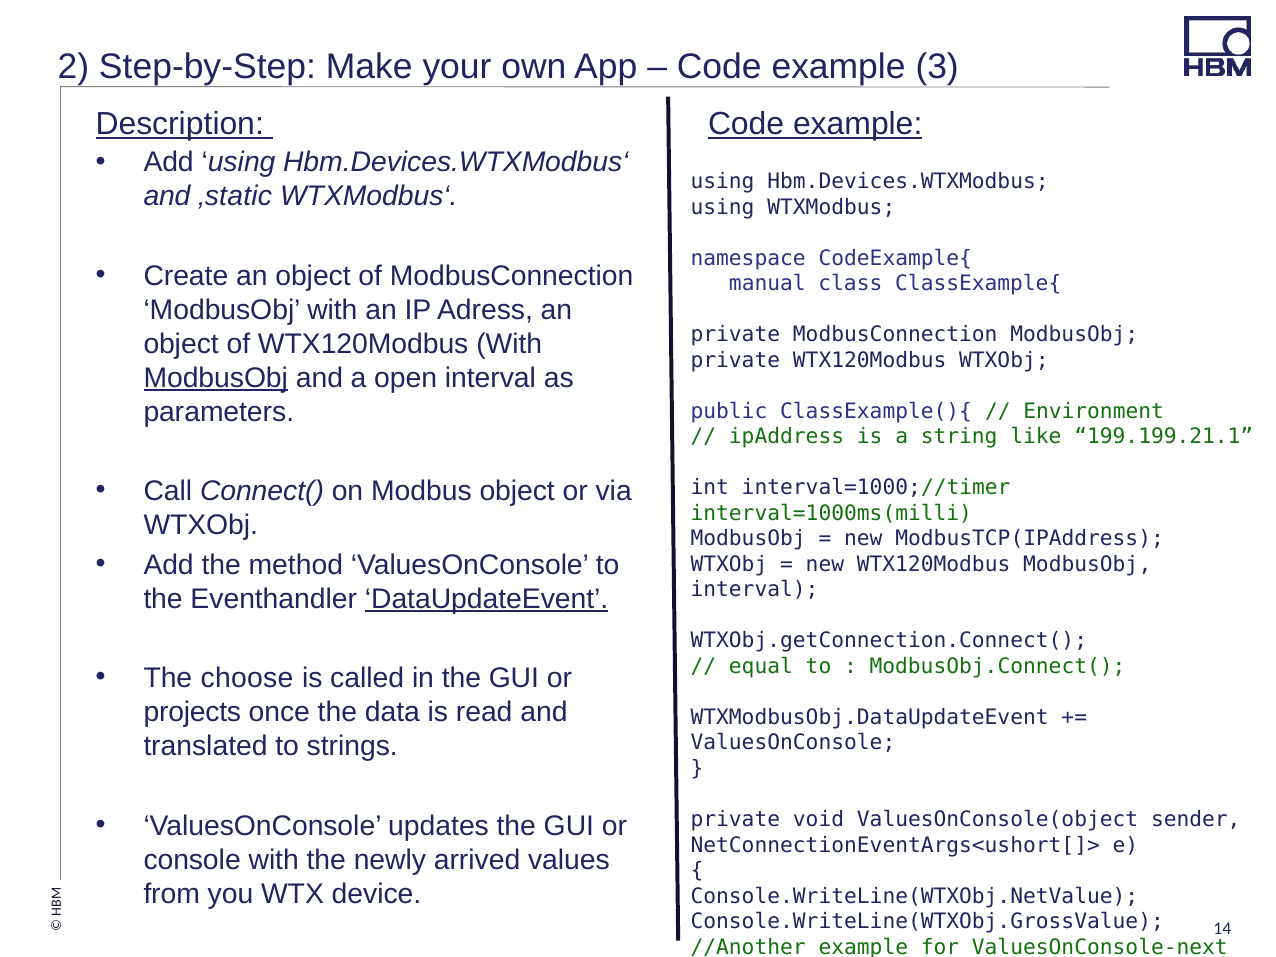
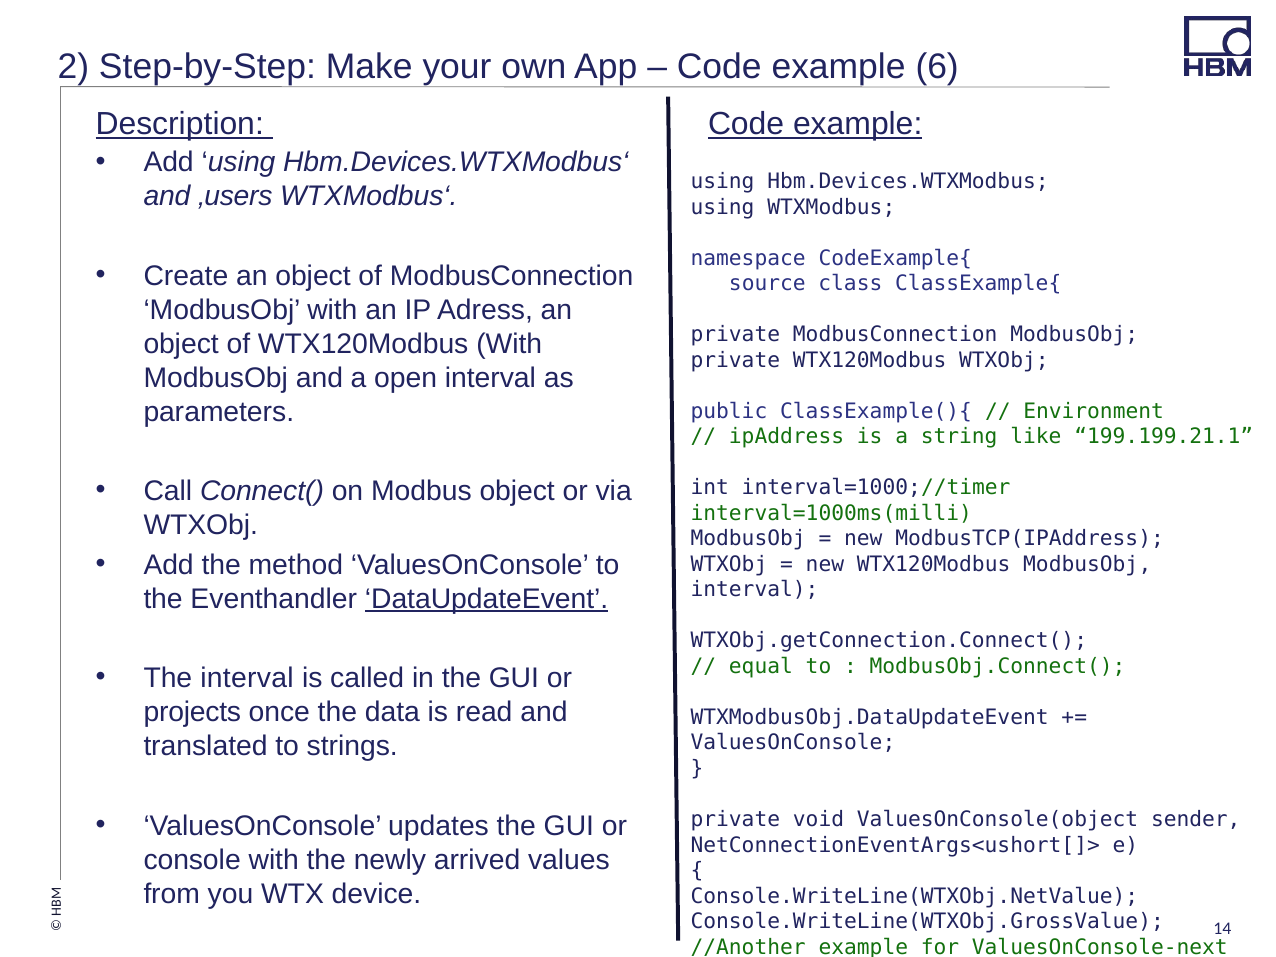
3: 3 -> 6 (937, 66)
‚static: ‚static -> ‚users (235, 196)
manual: manual -> source (767, 284)
ModbusObj underline: present -> none (216, 378)
The choose: choose -> interval (247, 678)
